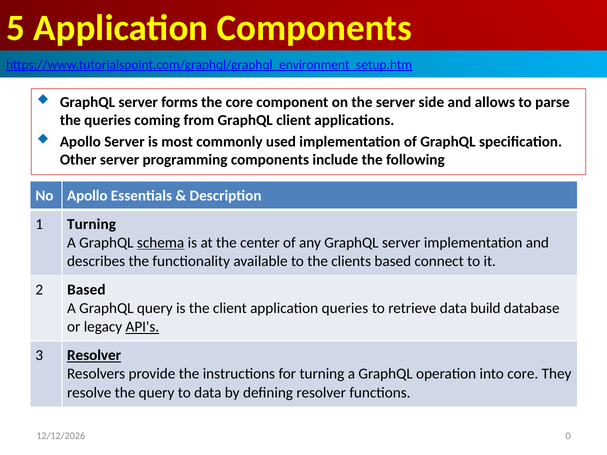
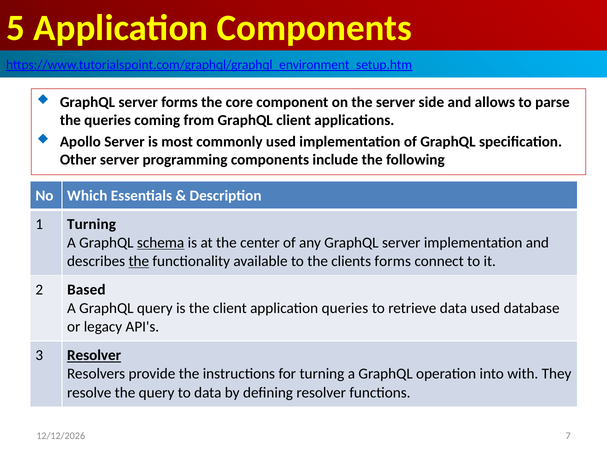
No Apollo: Apollo -> Which (87, 196)
the underline: none -> present (139, 261)
clients based: based -> forms (393, 261)
data build: build -> used (485, 309)
API's underline: present -> none (142, 327)
into core: core -> with (523, 374)
0: 0 -> 7 (568, 436)
